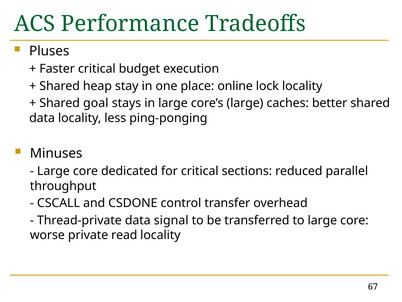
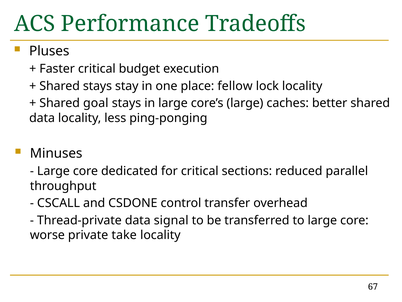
Shared heap: heap -> stays (97, 86)
online: online -> fellow (235, 86)
read: read -> take (124, 235)
